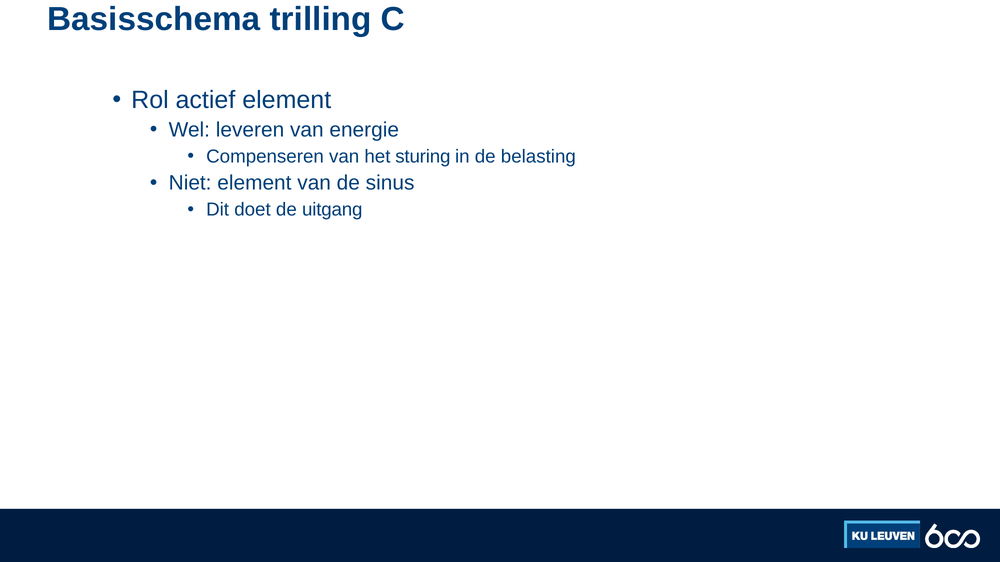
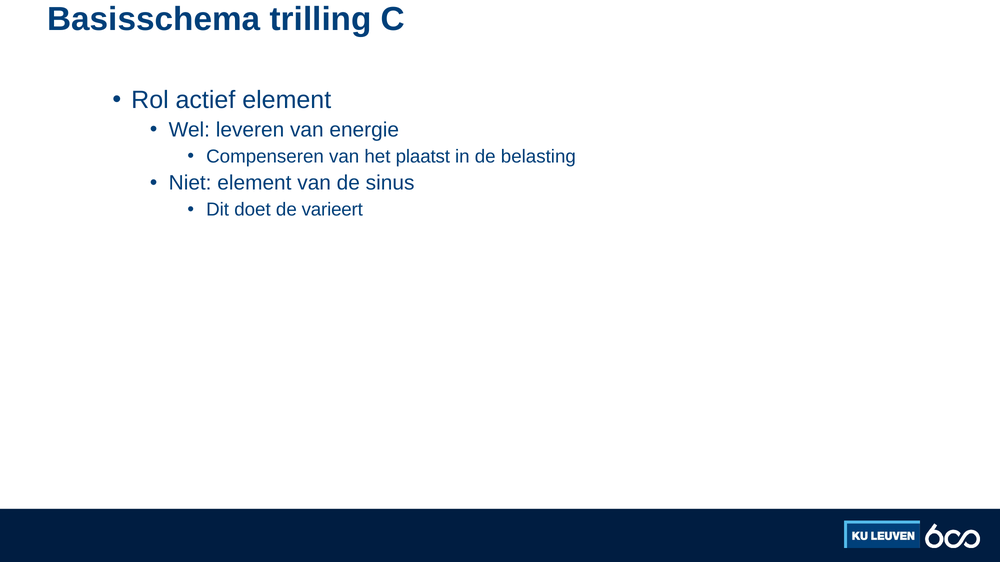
sturing: sturing -> plaatst (423, 157)
uitgang: uitgang -> varieert (332, 210)
